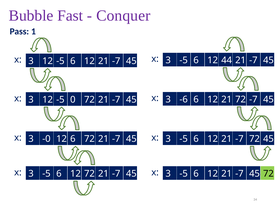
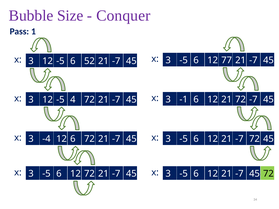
Fast: Fast -> Size (70, 16)
44: 44 -> 77 (227, 60)
12 -5 6 12: 12 -> 52 (89, 61)
-6: -6 -> -1 (184, 100)
0: 0 -> 4 (73, 100)
-0: -0 -> -4 (46, 139)
